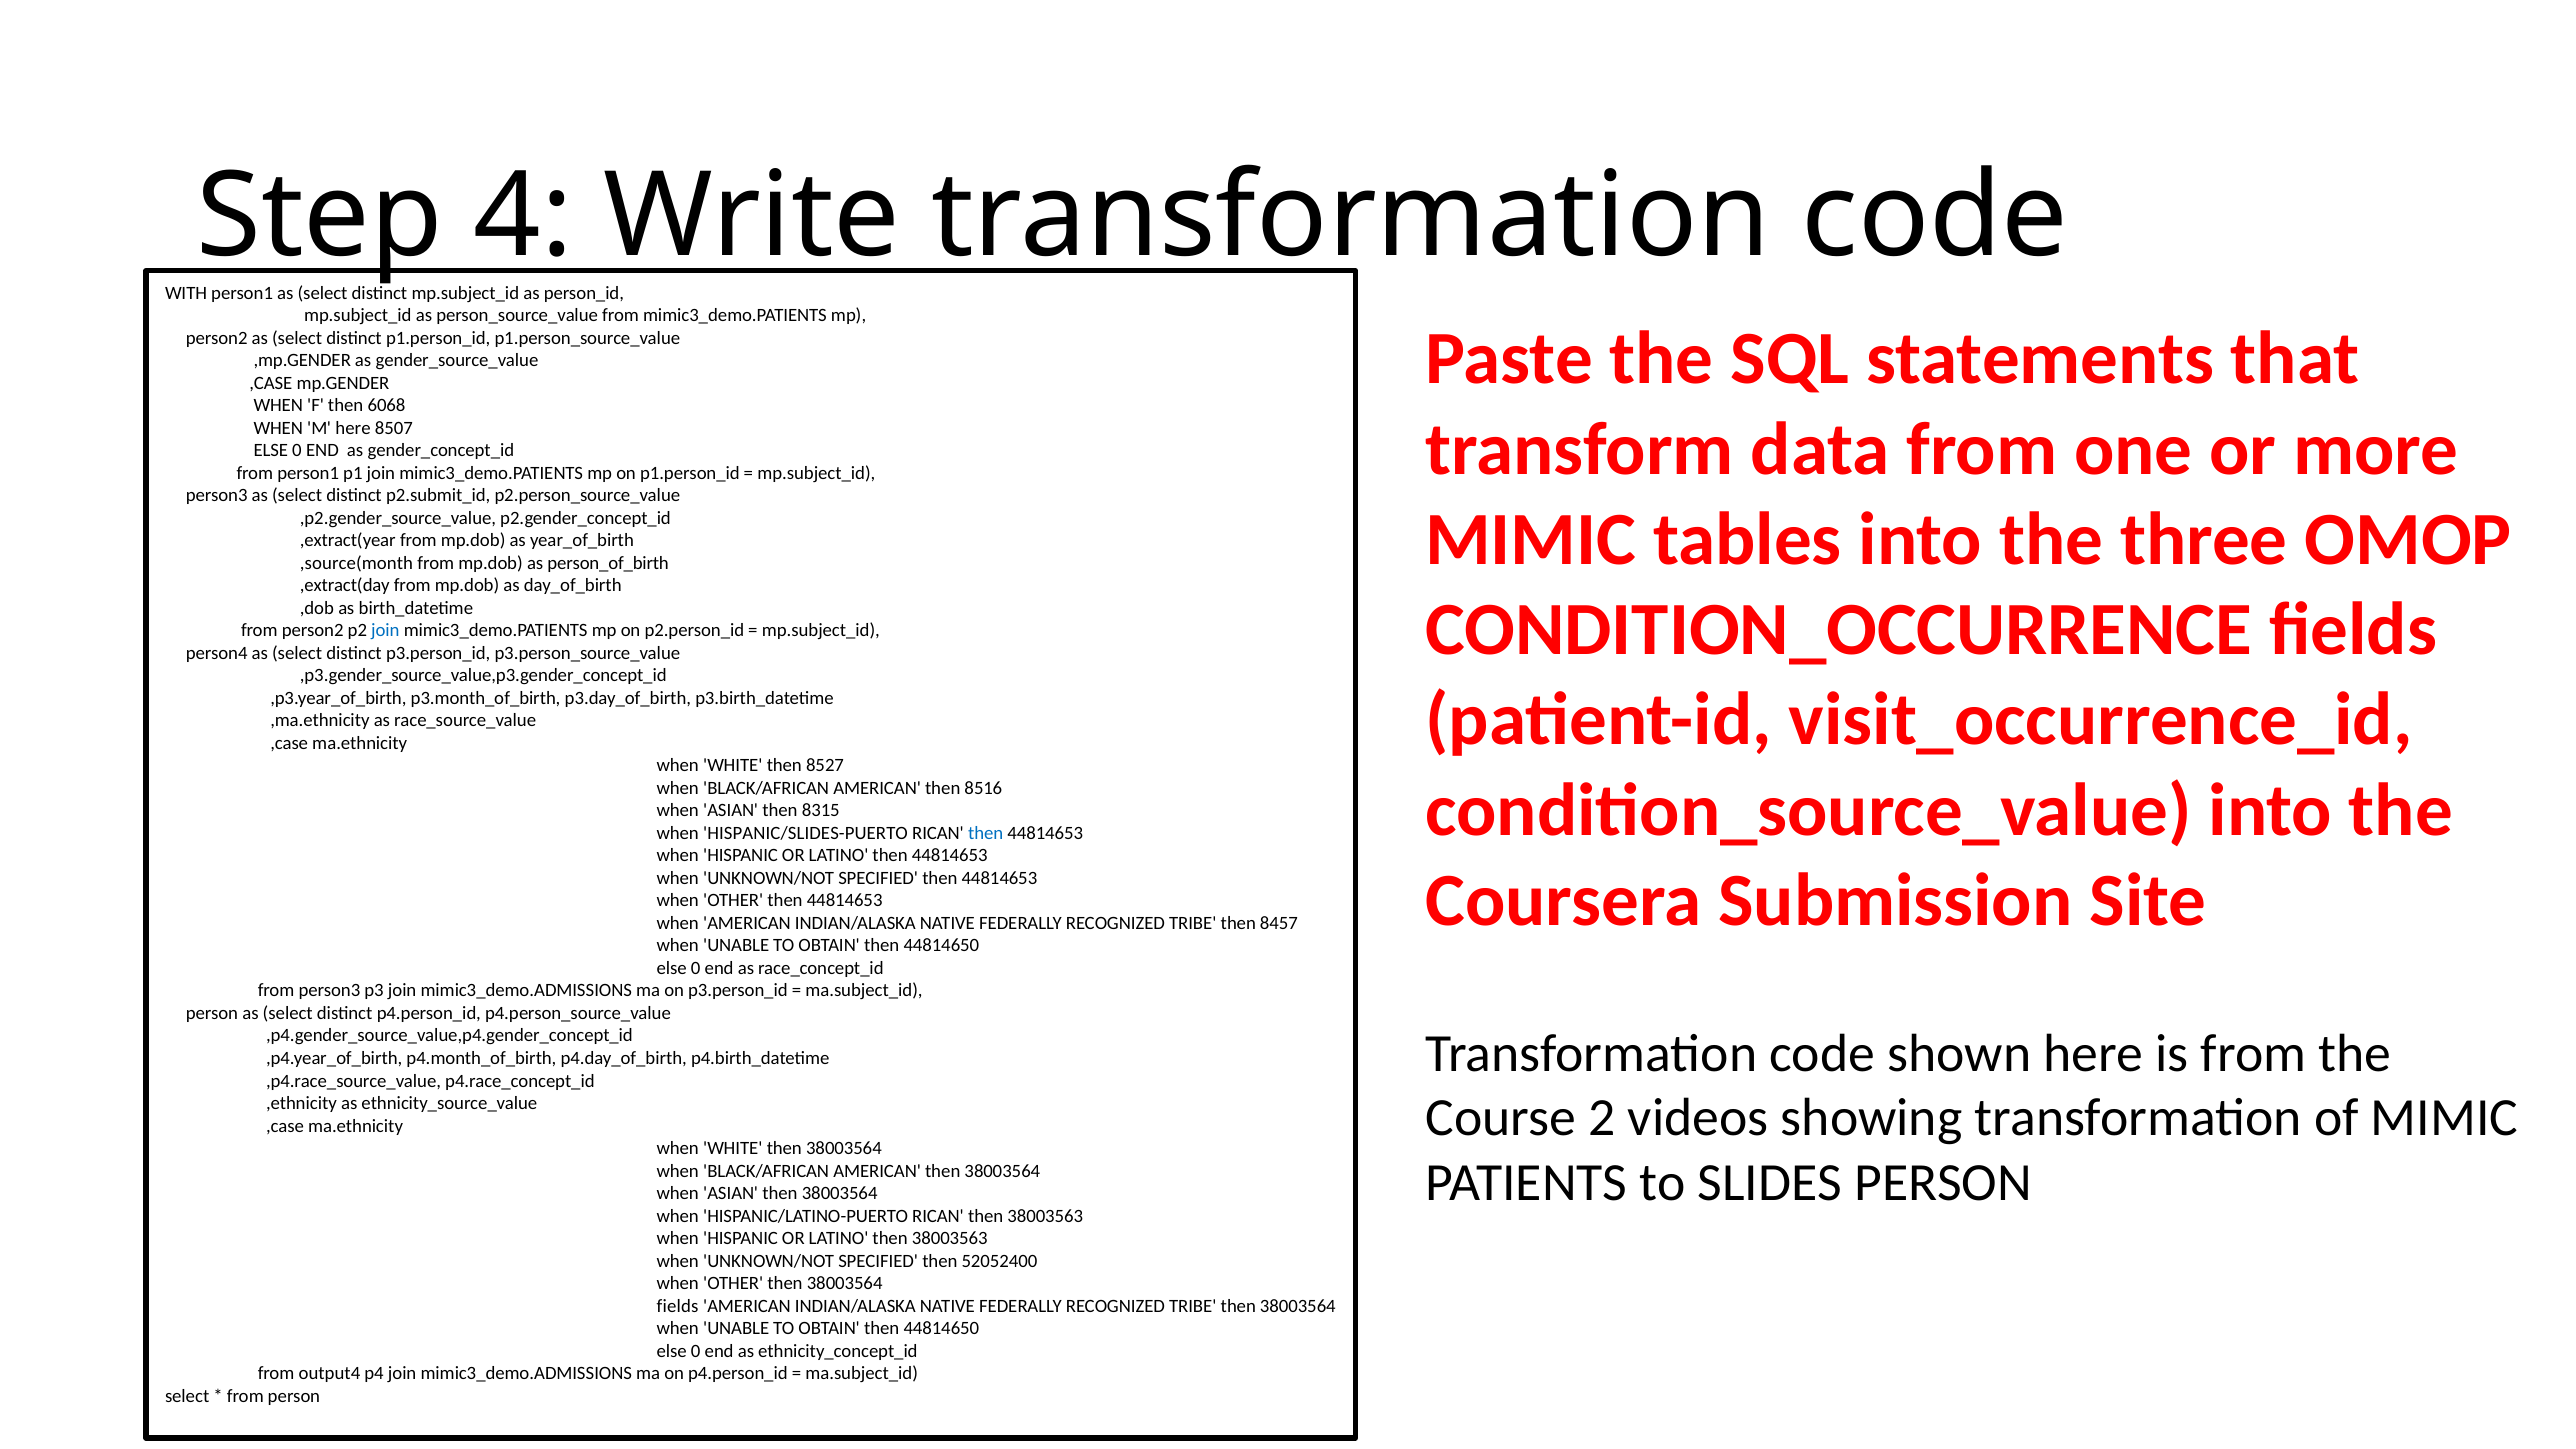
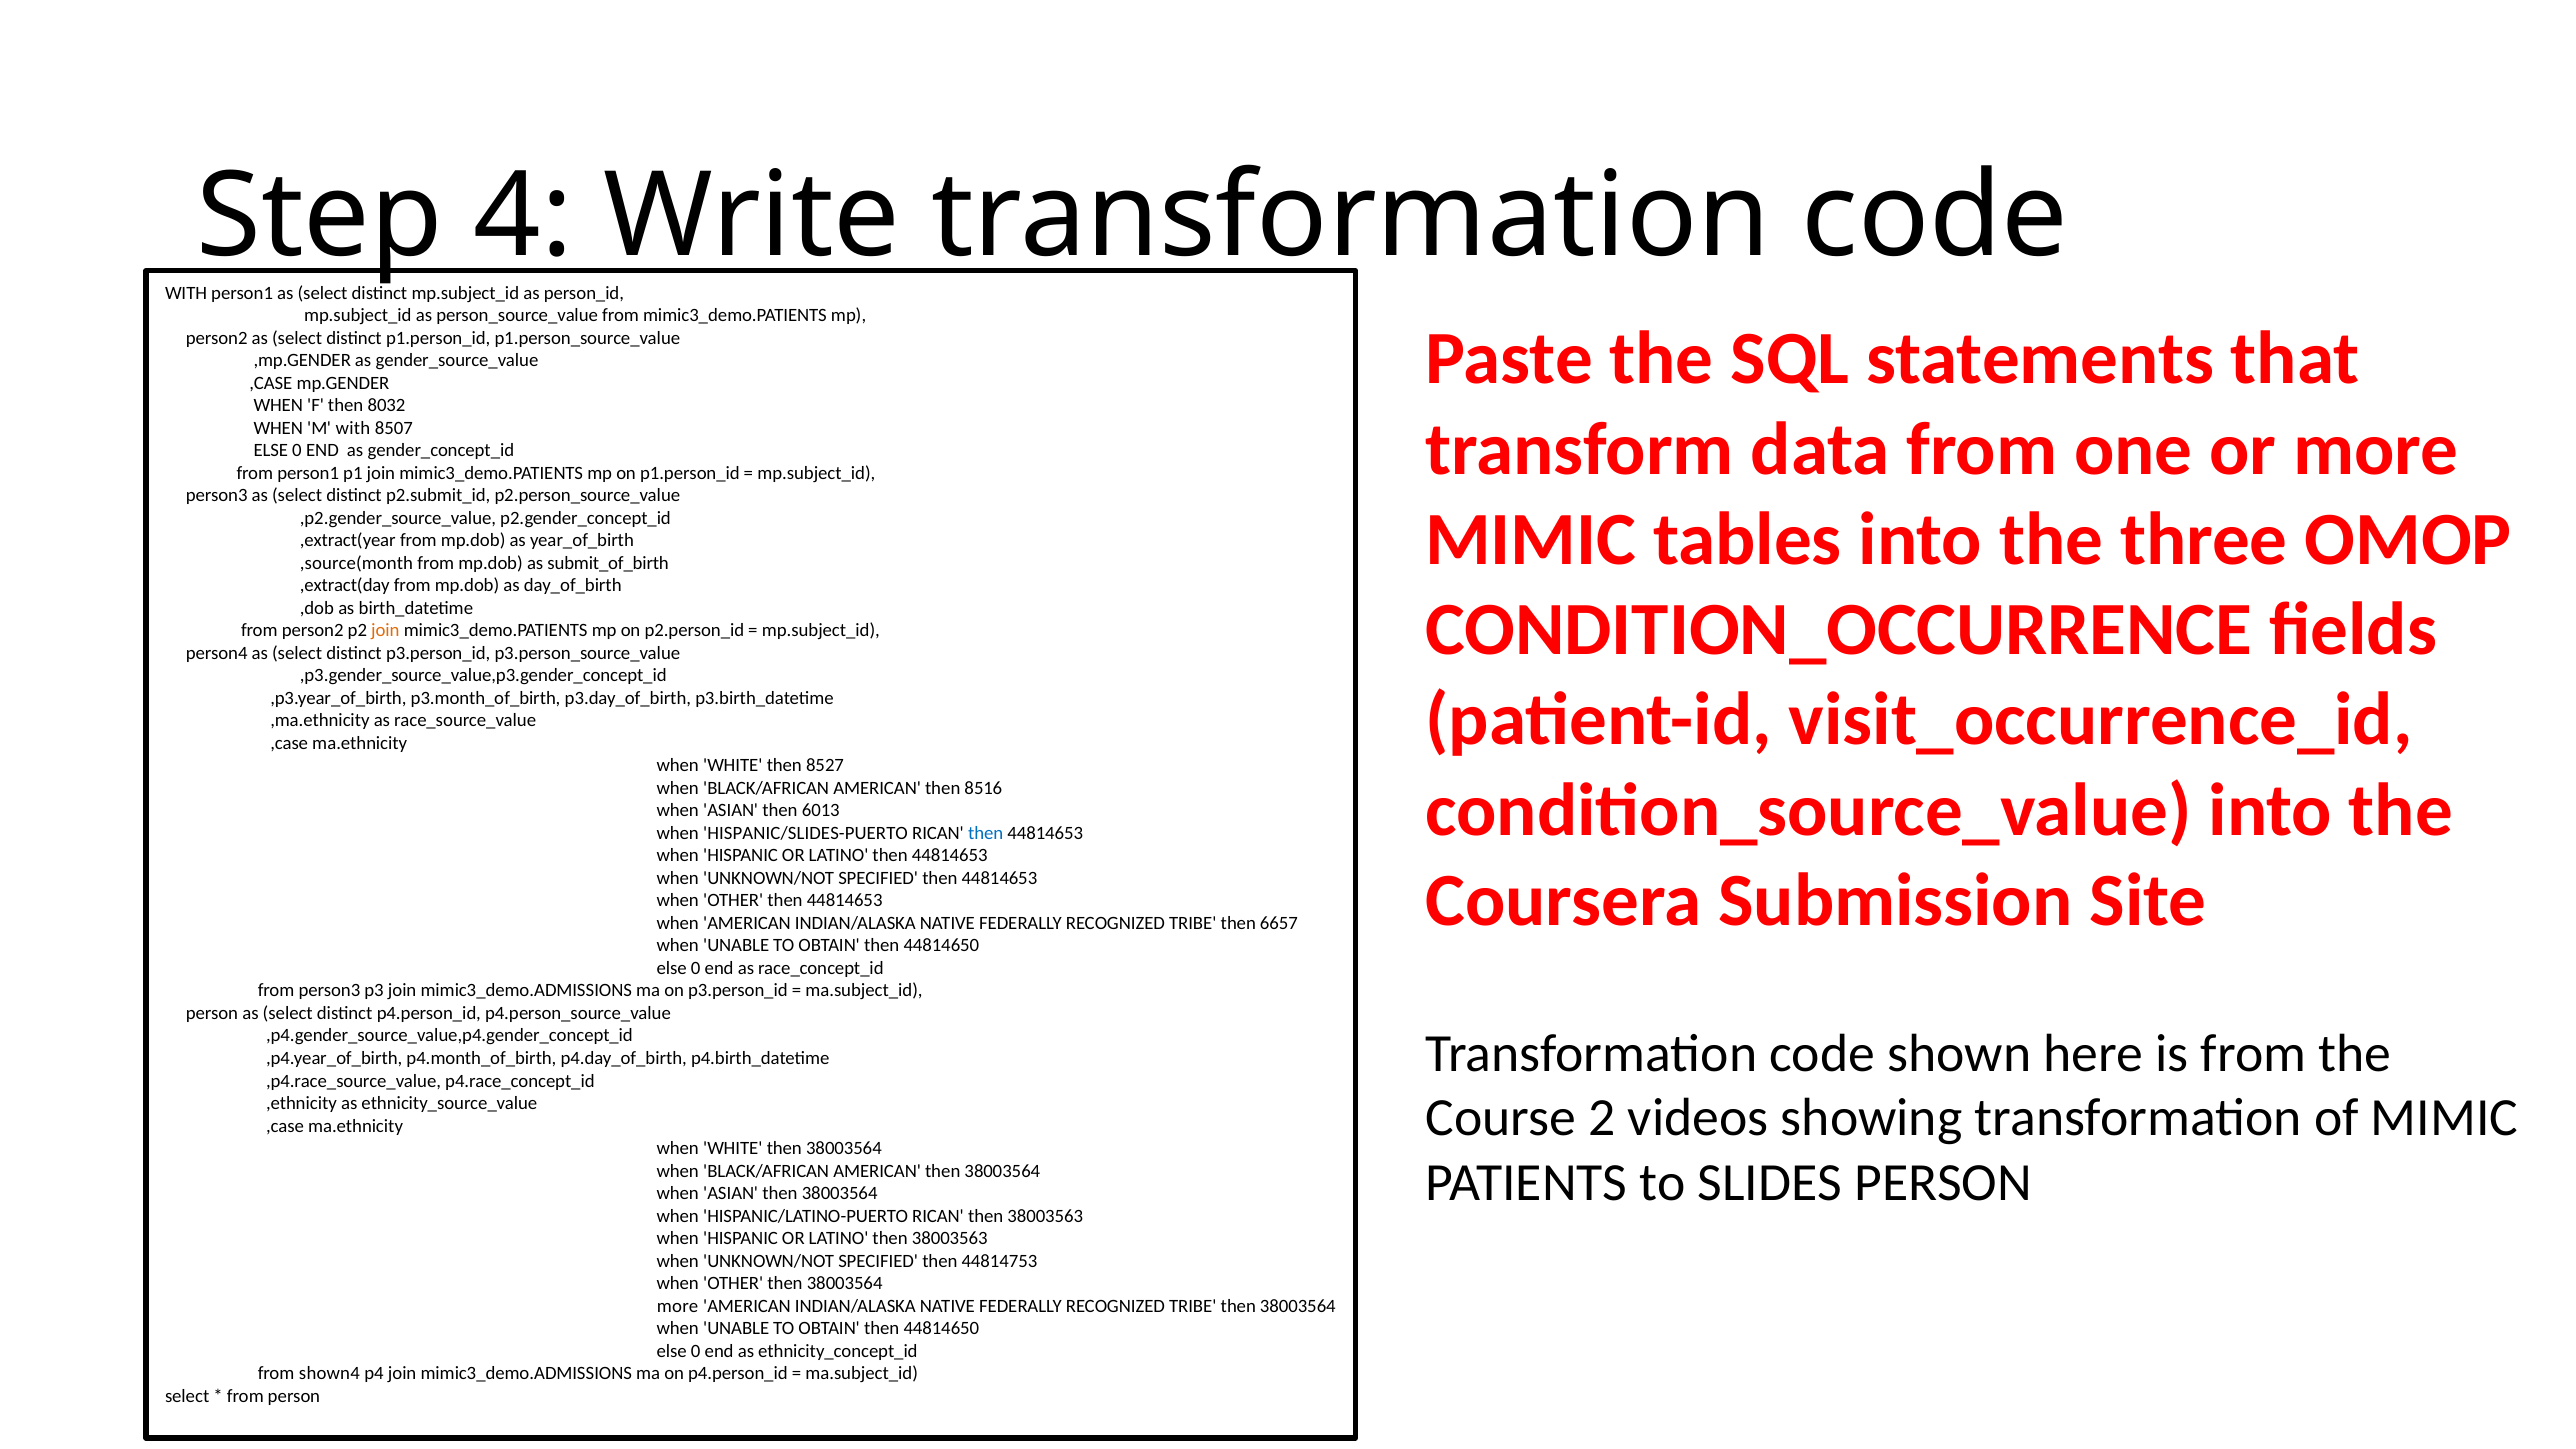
6068: 6068 -> 8032 (387, 405)
M here: here -> with (353, 428)
person_of_birth: person_of_birth -> submit_of_birth (608, 563)
join colour: blue -> orange (385, 631)
8315: 8315 -> 6013 (821, 811)
8457: 8457 -> 6657 (1279, 923)
52052400: 52052400 -> 44814753 (999, 1261)
fields: fields -> more (678, 1306)
output4: output4 -> shown4 (329, 1373)
